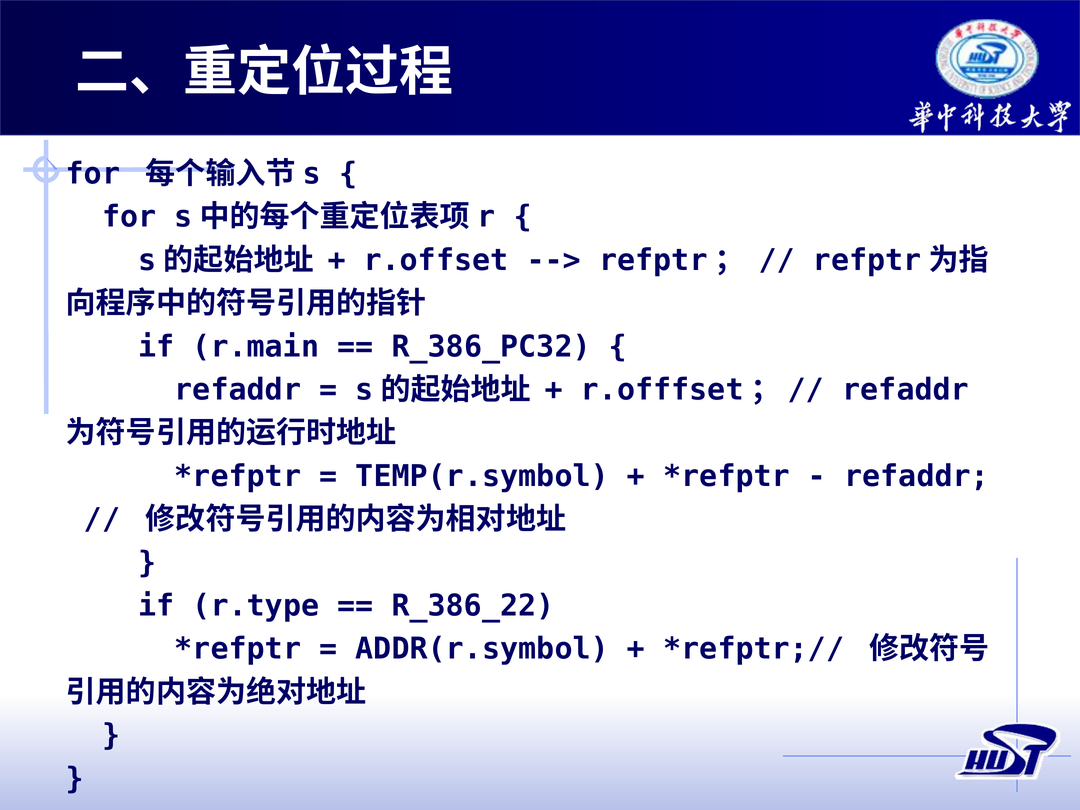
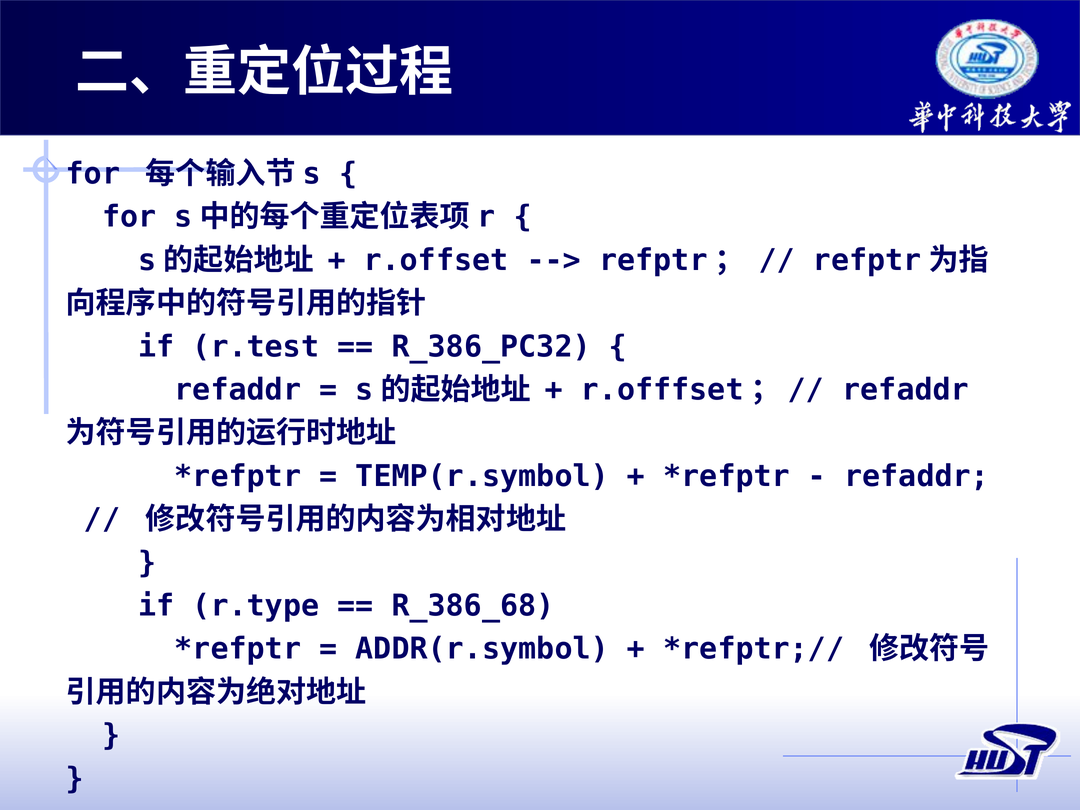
r.main: r.main -> r.test (256, 347)
R_386_22: R_386_22 -> R_386_68 (473, 606)
